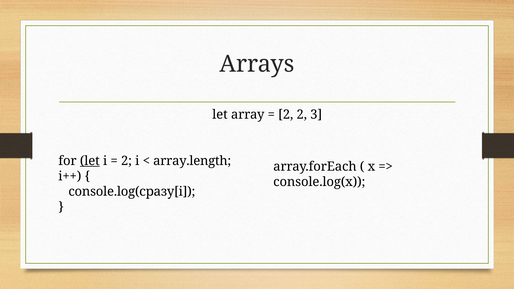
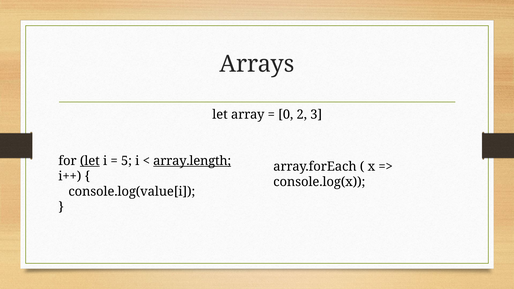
2: 2 -> 0 (286, 115)
2: 2 -> 5 (126, 161)
array.length underline: none -> present (192, 161)
console.log(сразу[i: console.log(сразу[i -> console.log(value[i (132, 192)
